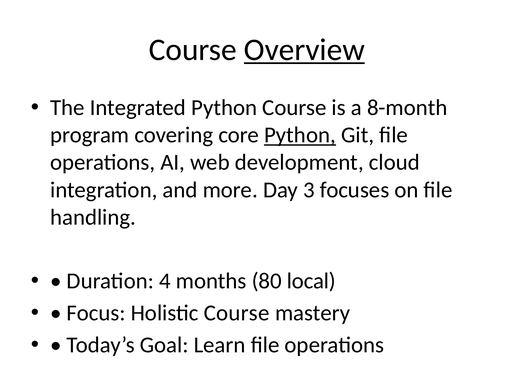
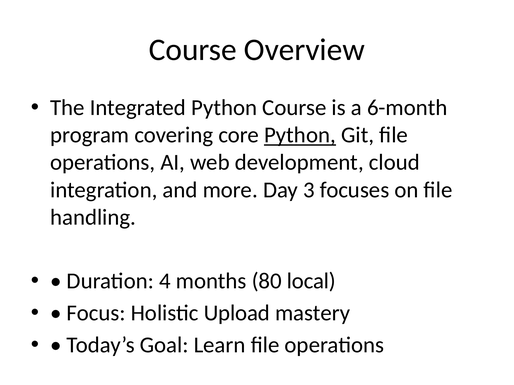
Overview underline: present -> none (304, 50)
8-month: 8-month -> 6-month (407, 108)
Holistic Course: Course -> Upload (237, 313)
